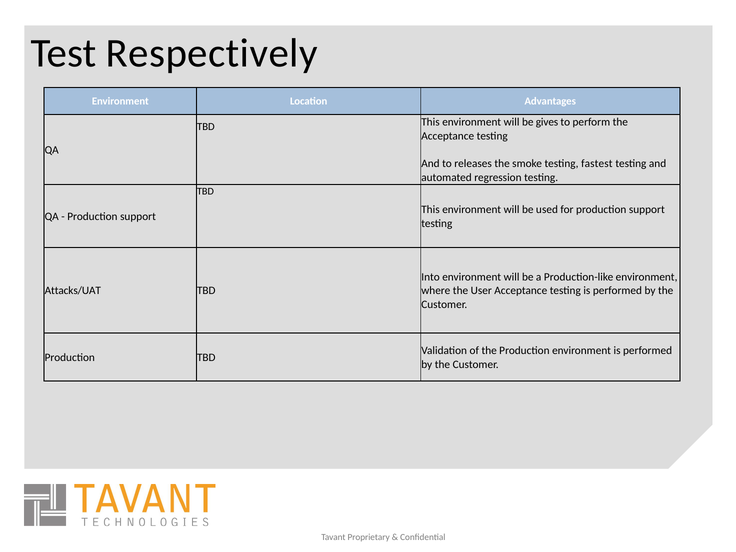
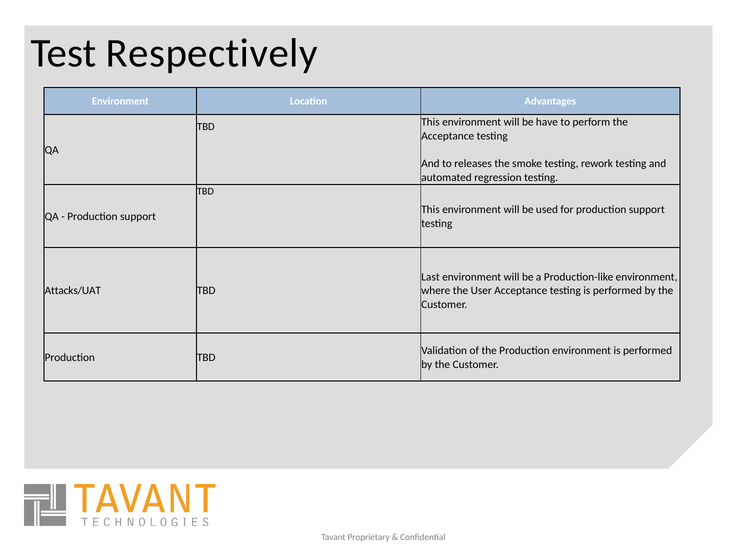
gives: gives -> have (547, 122)
fastest: fastest -> rework (597, 164)
Into: Into -> Last (431, 277)
